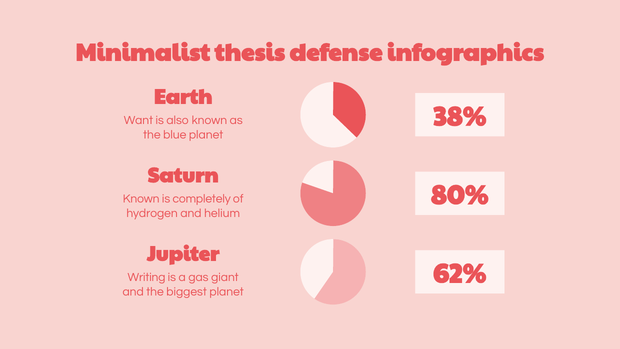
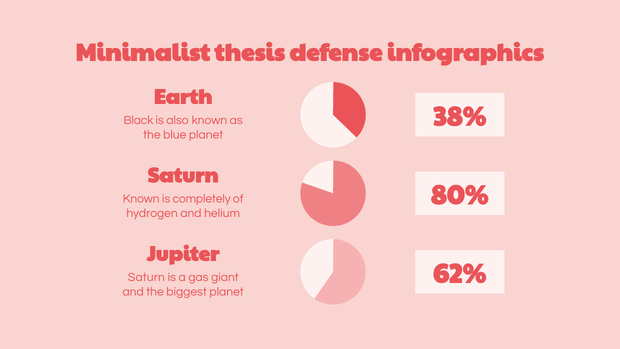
Want: Want -> Black (138, 120)
Writing: Writing -> Saturn (146, 277)
